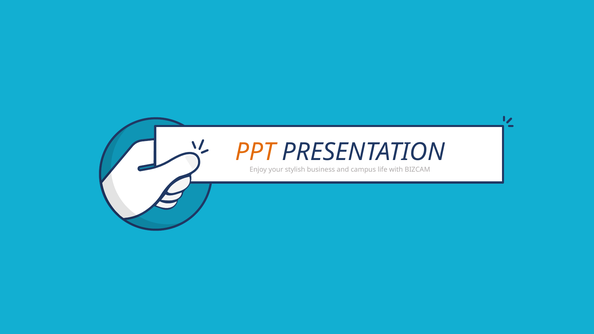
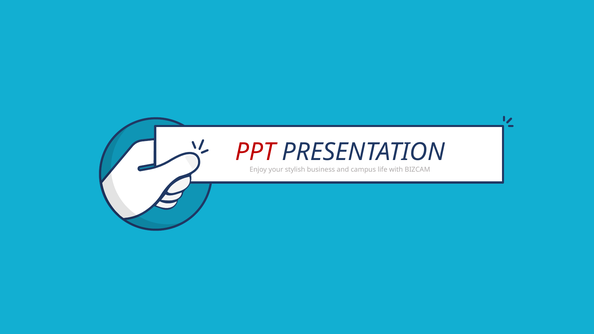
PPT colour: orange -> red (255, 152)
